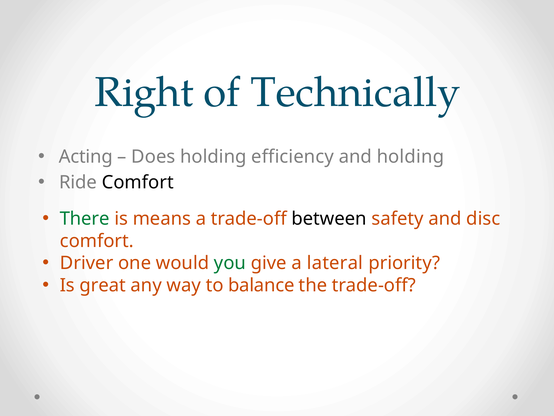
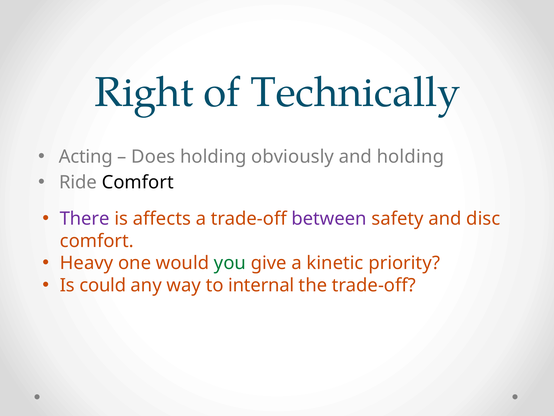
efficiency: efficiency -> obviously (293, 156)
There colour: green -> purple (85, 218)
means: means -> affects (162, 218)
between colour: black -> purple (329, 218)
Driver: Driver -> Heavy (87, 263)
lateral: lateral -> kinetic (335, 263)
great: great -> could (103, 285)
balance: balance -> internal (261, 285)
